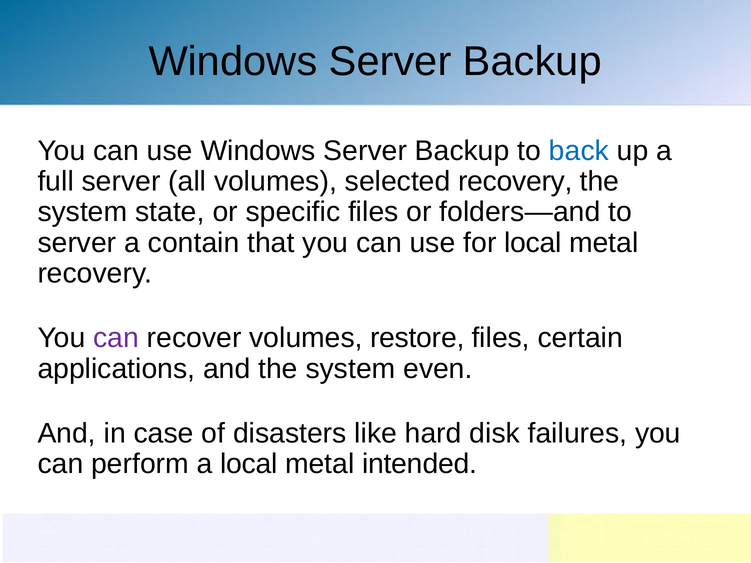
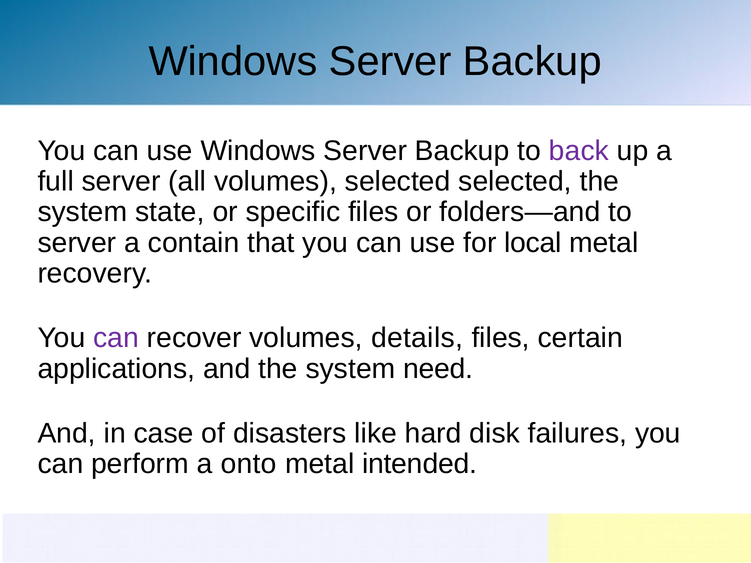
back colour: blue -> purple (579, 151)
selected recovery: recovery -> selected (515, 181)
restore: restore -> details (417, 338)
even: even -> need (438, 369)
a local: local -> onto (249, 464)
